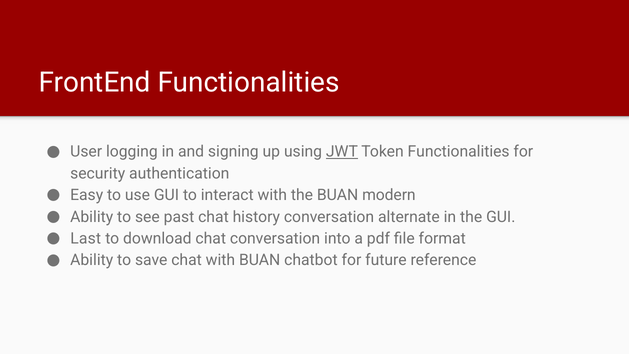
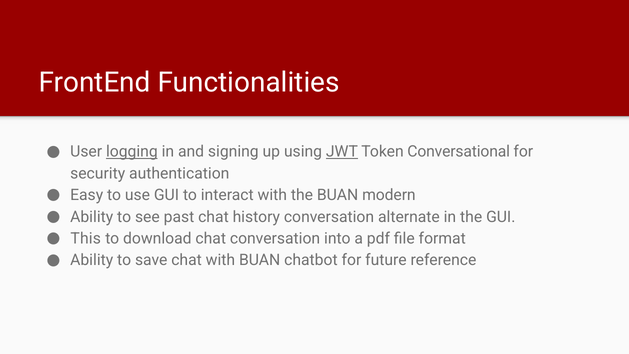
logging underline: none -> present (132, 152)
Token Functionalities: Functionalities -> Conversational (459, 152)
Last: Last -> This (86, 238)
